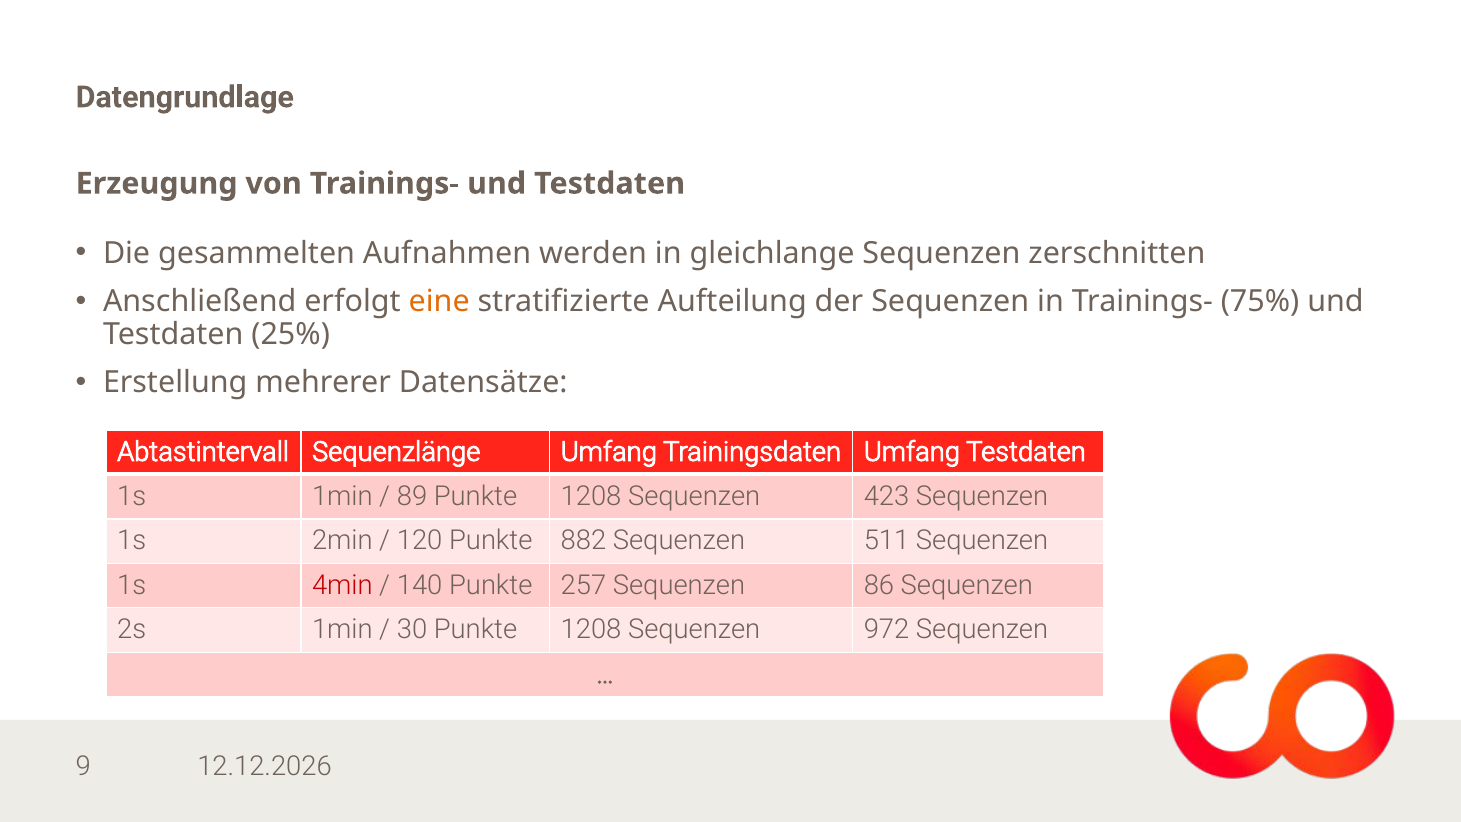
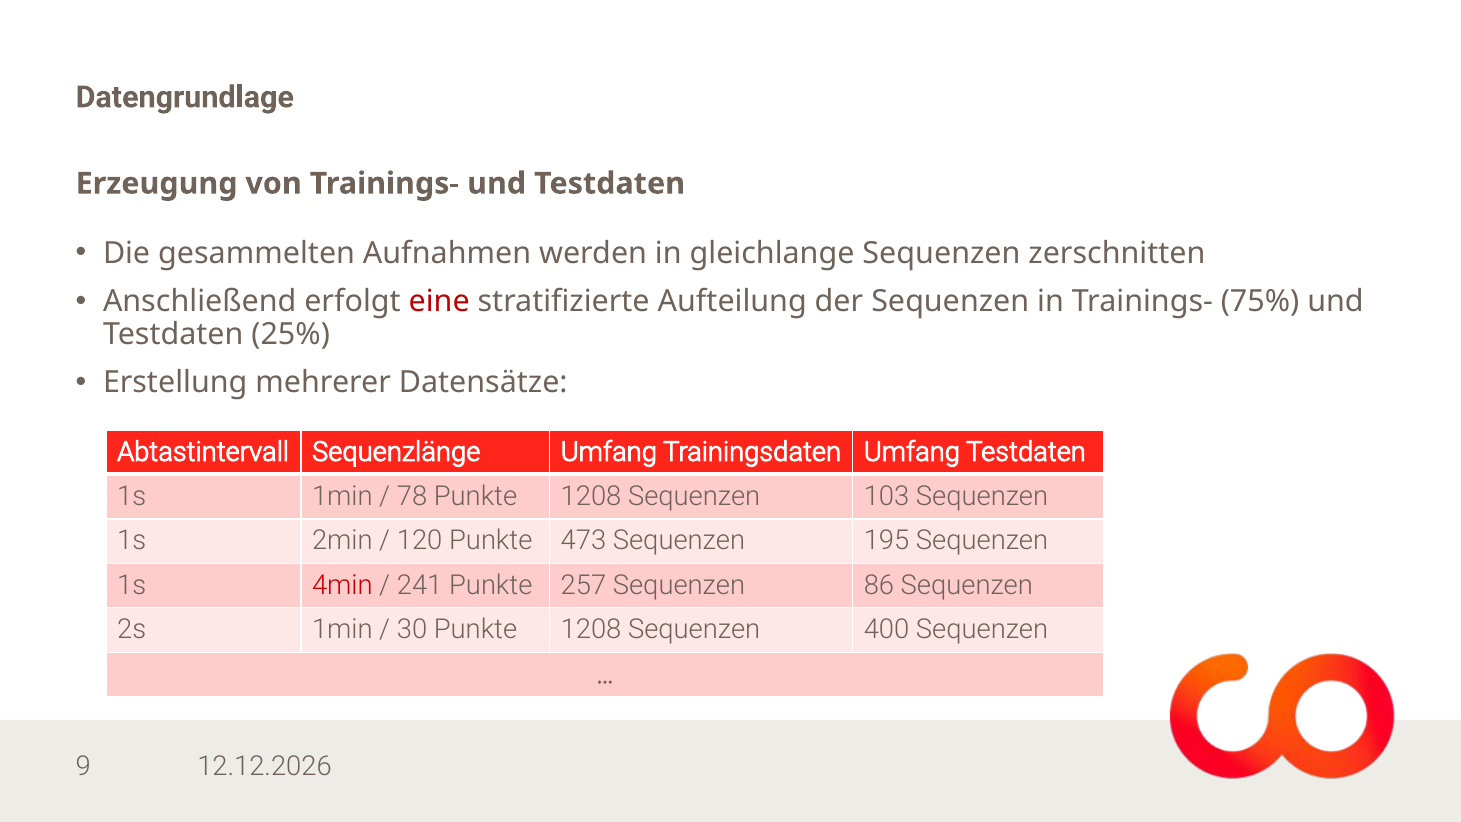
eine colour: orange -> red (439, 301)
89: 89 -> 78 (412, 496)
423: 423 -> 103 (887, 496)
882: 882 -> 473 (583, 541)
511: 511 -> 195 (887, 541)
140: 140 -> 241 (420, 585)
972: 972 -> 400 (887, 629)
